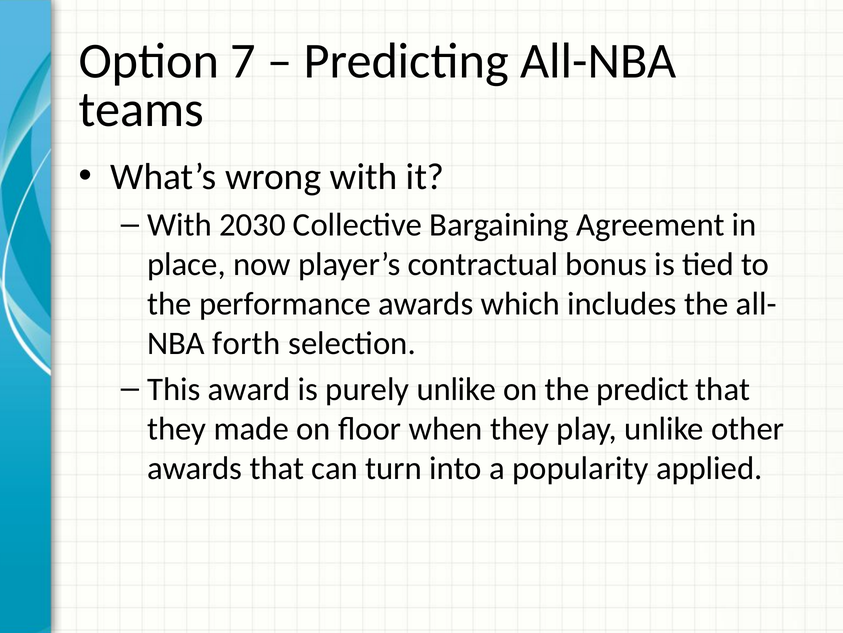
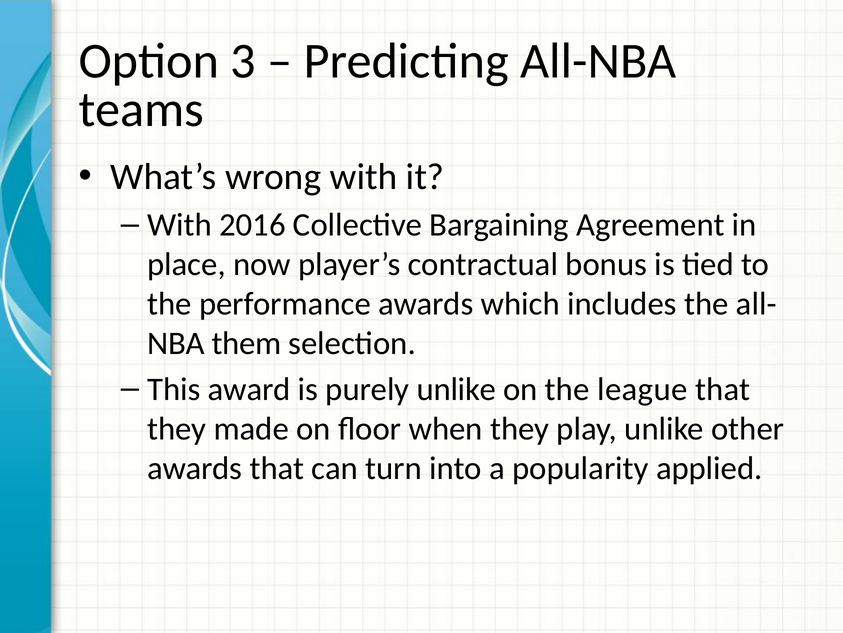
7: 7 -> 3 (243, 61)
2030: 2030 -> 2016 (252, 225)
forth: forth -> them (247, 343)
predict: predict -> league (642, 389)
